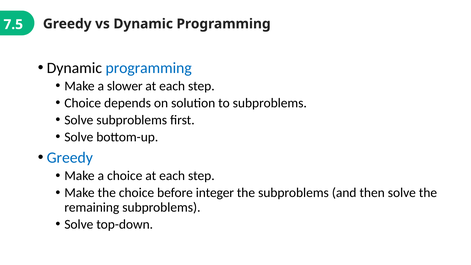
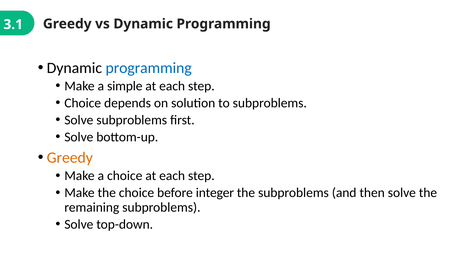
7.5: 7.5 -> 3.1 (13, 24)
slower: slower -> simple (125, 86)
Greedy colour: blue -> orange (70, 158)
